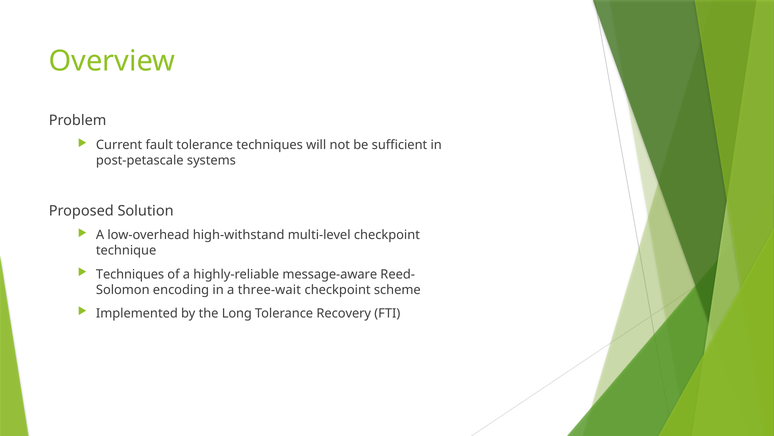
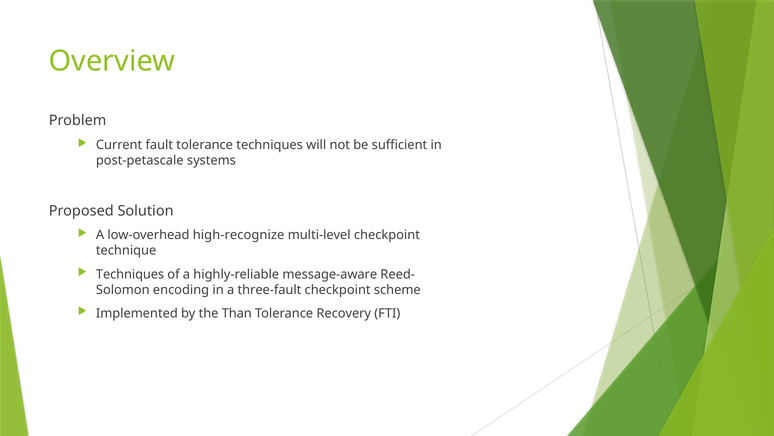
high-withstand: high-withstand -> high-recognize (239, 235)
three-wait: three-wait -> three-fault (269, 289)
Long: Long -> Than (237, 313)
